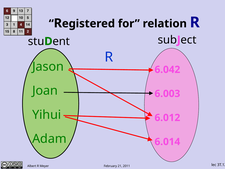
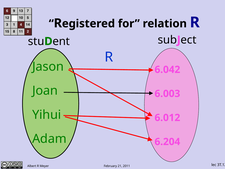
6.014: 6.014 -> 6.204 (167, 142)
